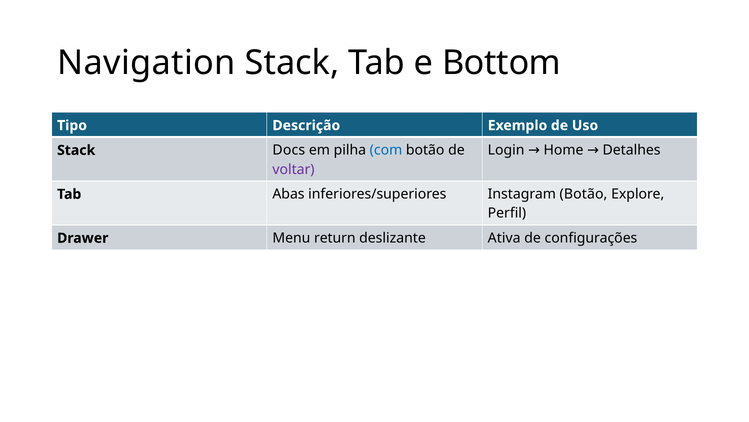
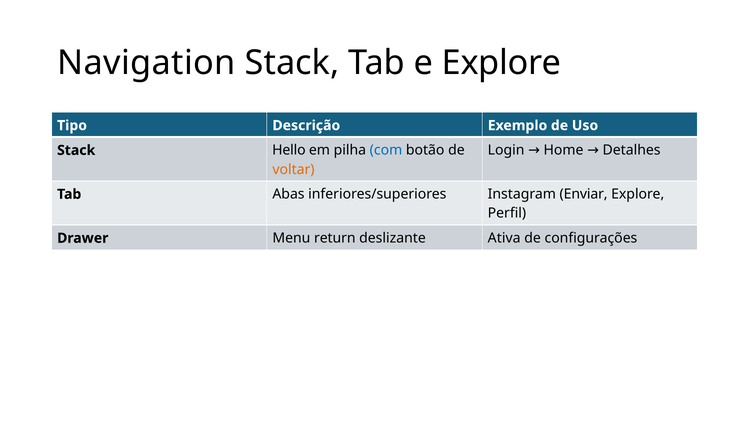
e Bottom: Bottom -> Explore (502, 63)
Docs: Docs -> Hello (289, 150)
voltar colour: purple -> orange (293, 169)
Instagram Botão: Botão -> Enviar (584, 194)
